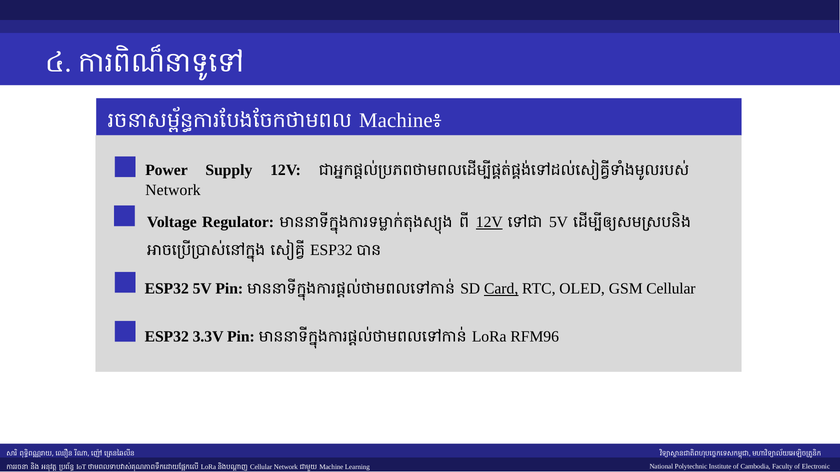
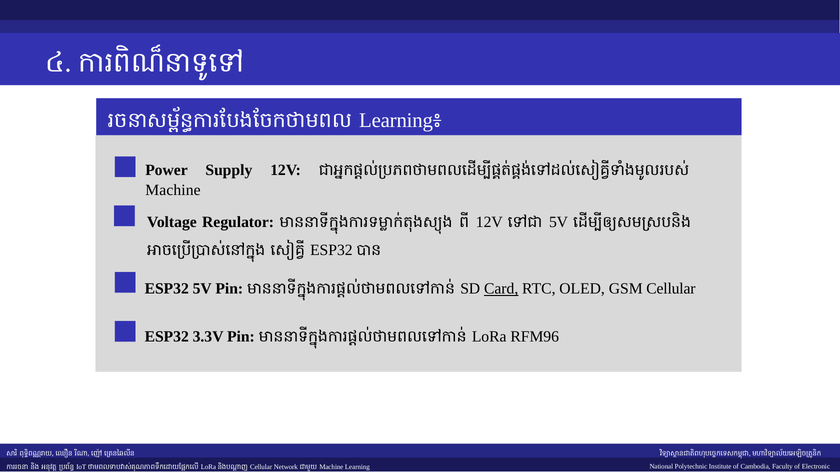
Machine: Machine -> Learning (396, 120)
Network: Network -> Machine (173, 190)
12V underline: present -> none (489, 222)
